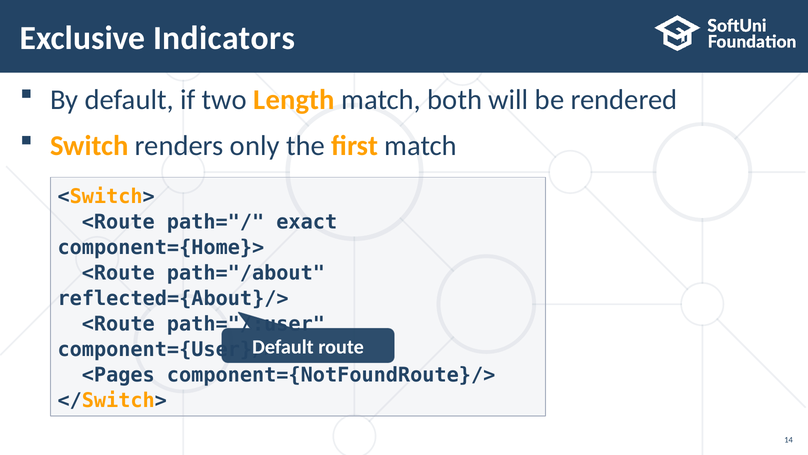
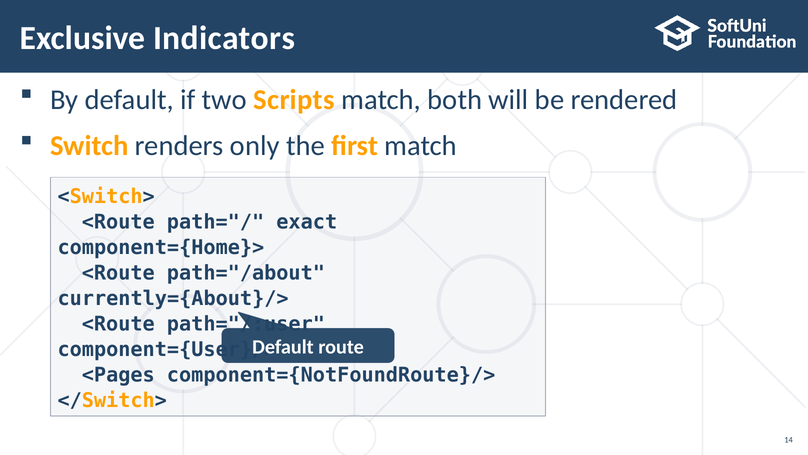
Length: Length -> Scripts (294, 100)
reflected={About}/>: reflected={About}/> -> currently={About}/> (173, 298)
